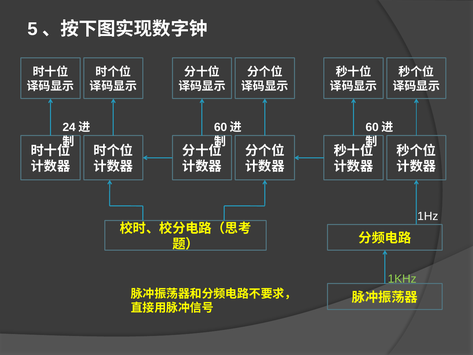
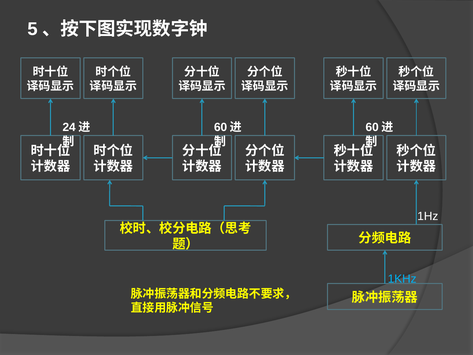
1KHz colour: light green -> light blue (402, 279)
